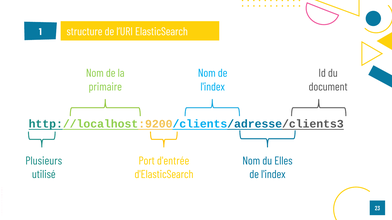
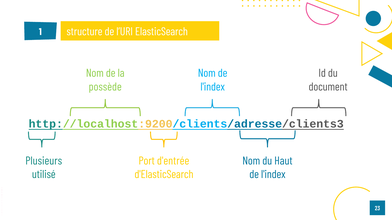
primaire: primaire -> possède (105, 87)
Elles: Elles -> Haut (283, 161)
